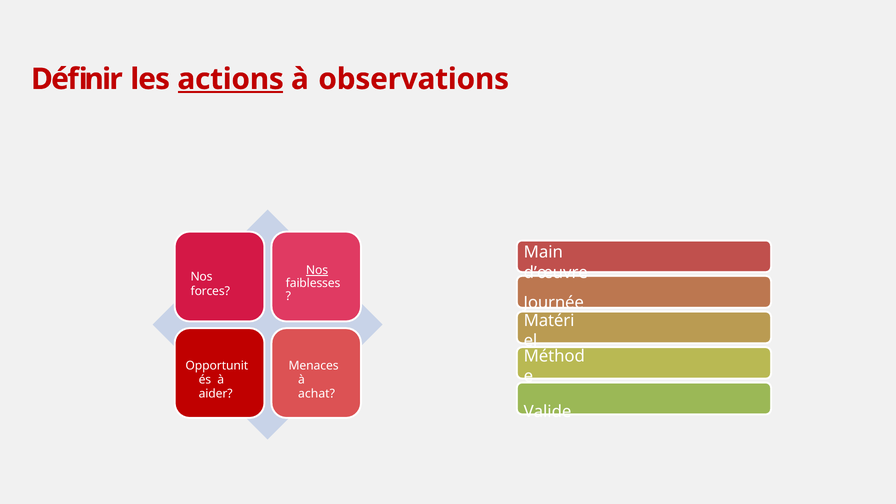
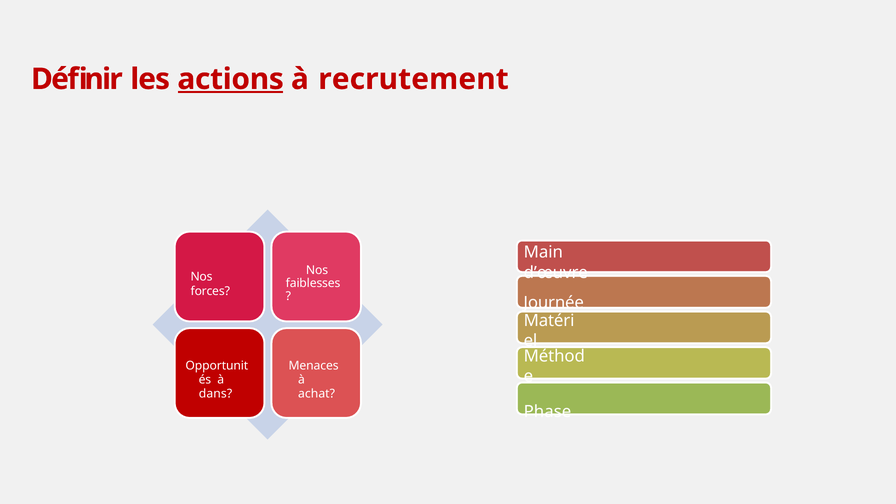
observations: observations -> recrutement (414, 79)
Nos underline: present -> none (317, 270)
aider: aider -> dans (216, 394)
Valide: Valide -> Phase (547, 412)
